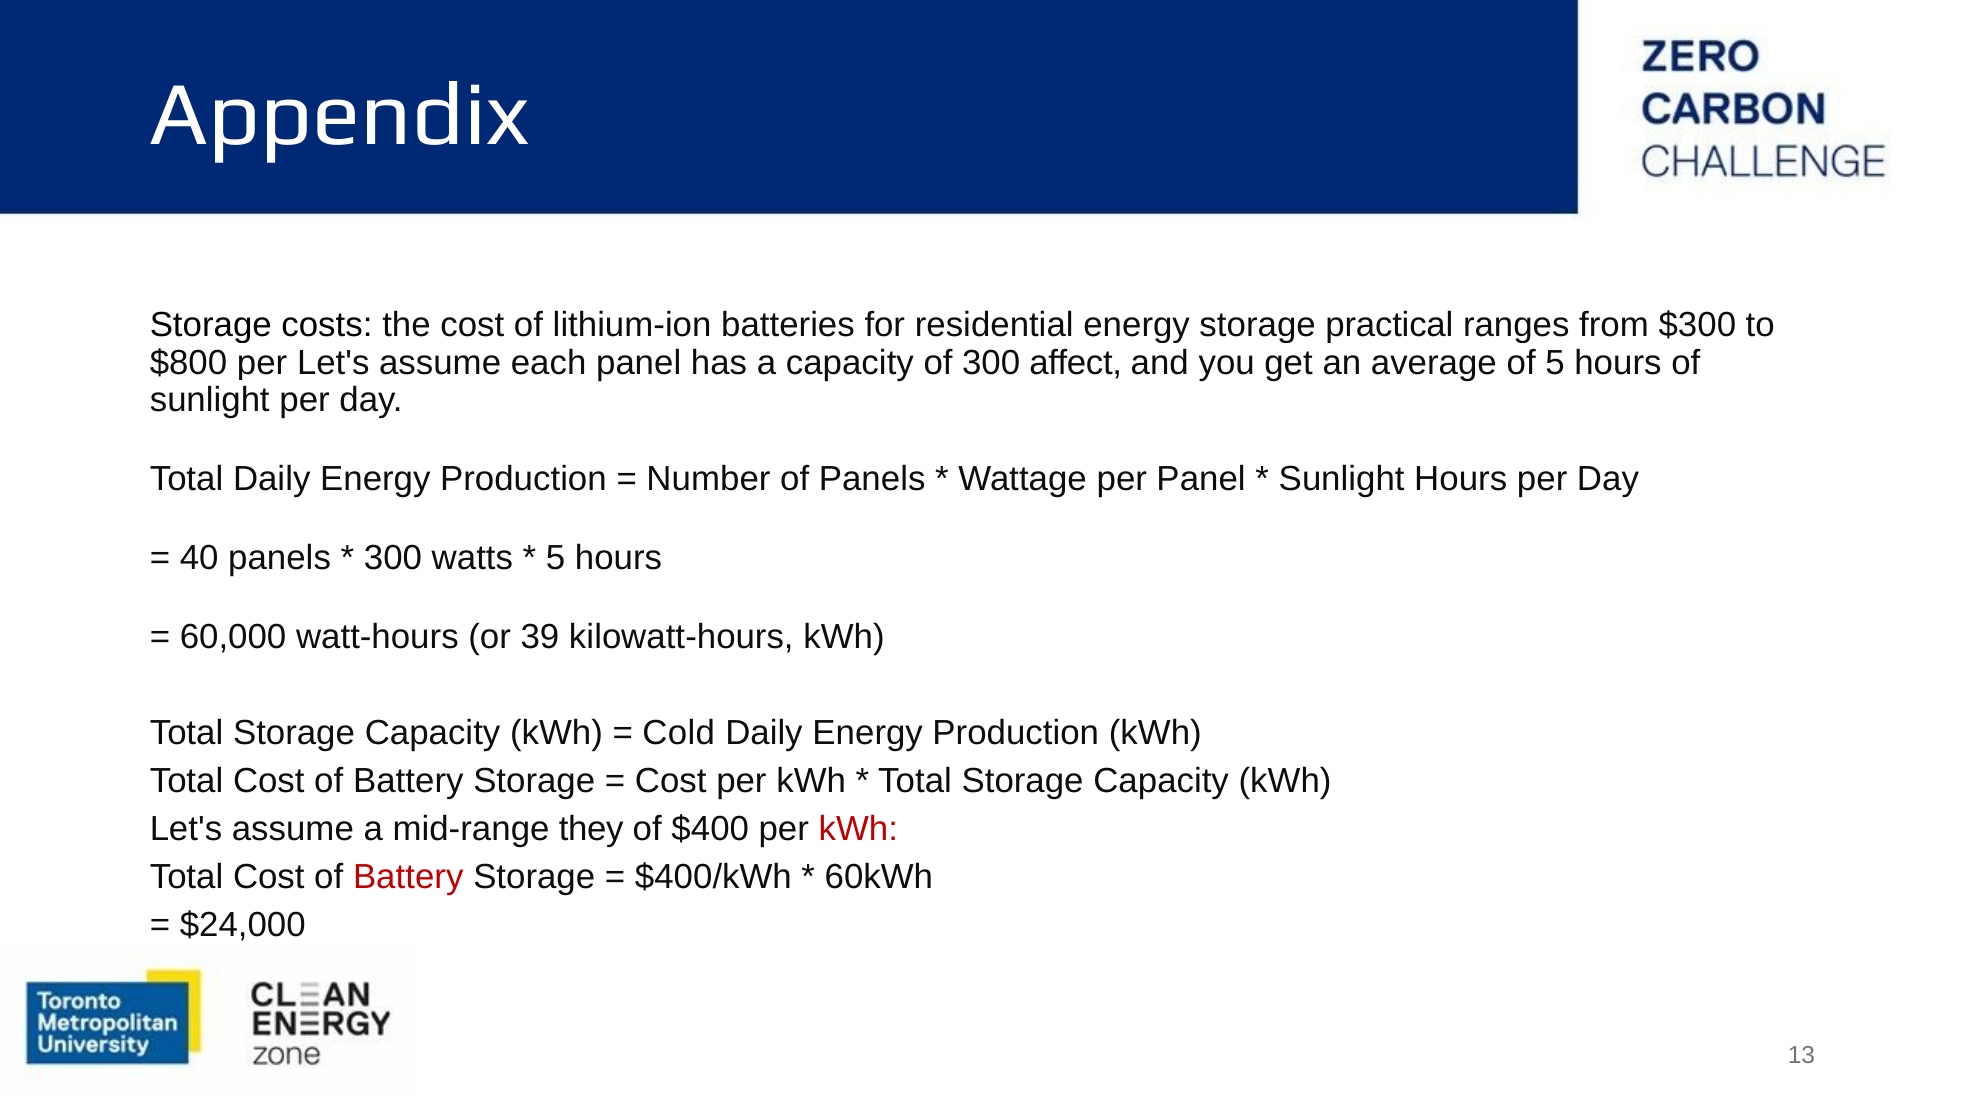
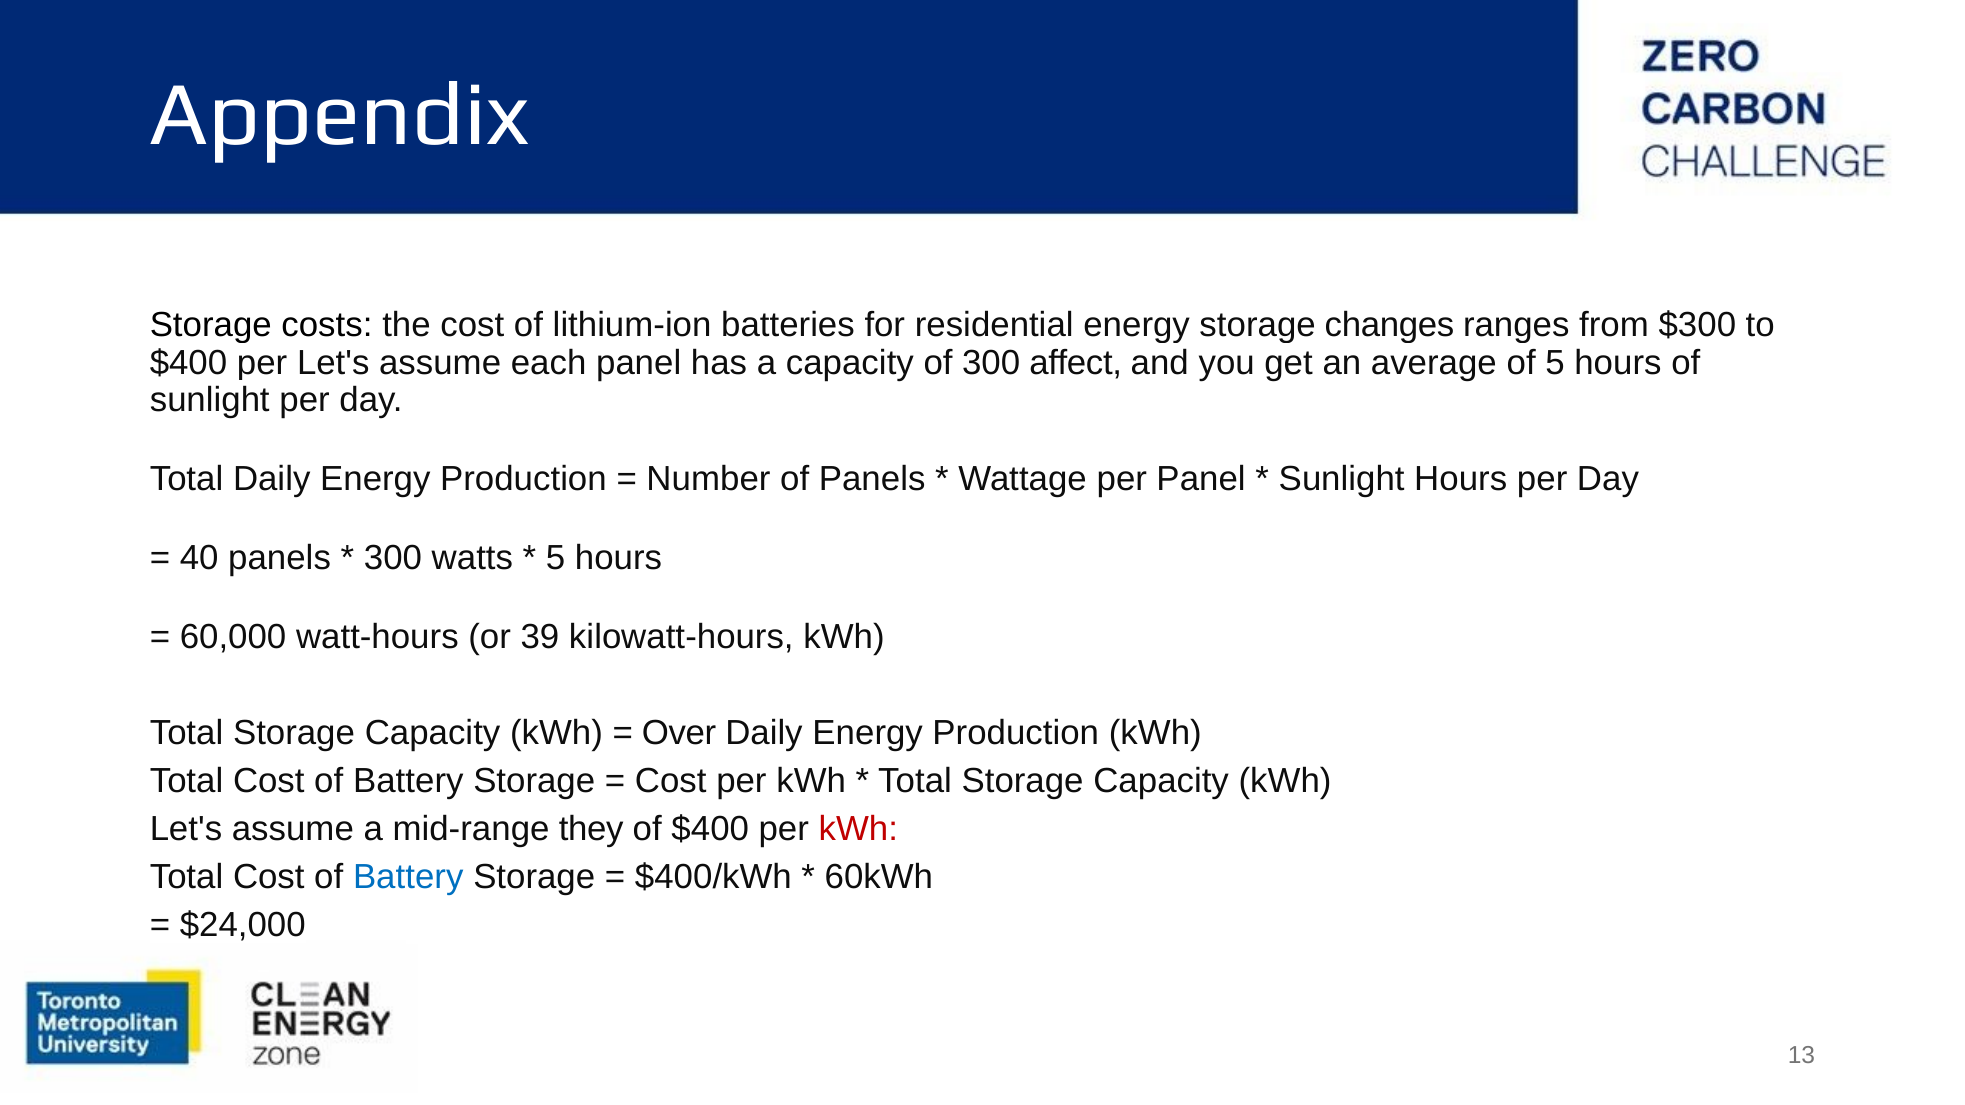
practical: practical -> changes (1389, 325)
$800: $800 -> $400 (188, 363)
Cold: Cold -> Over (679, 733)
Battery colour: red -> blue (408, 877)
